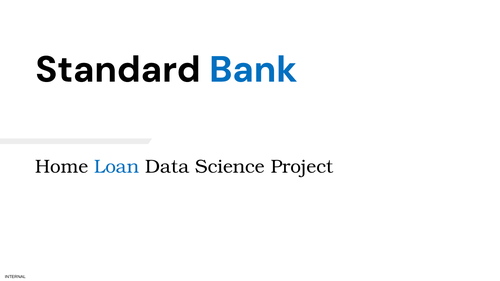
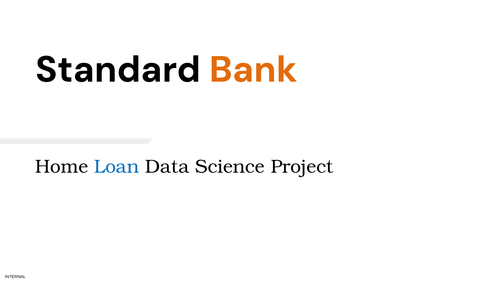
Bank colour: blue -> orange (253, 70)
